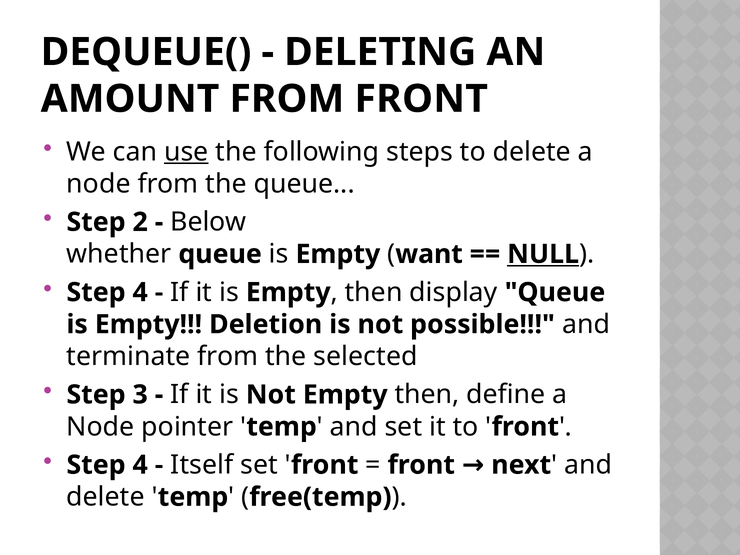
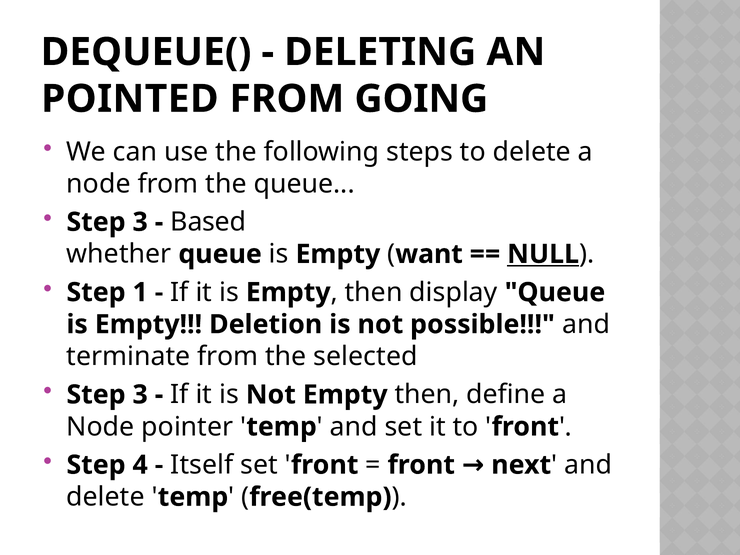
AMOUNT: AMOUNT -> POINTED (130, 99)
FROM FRONT: FRONT -> GOING (421, 99)
use underline: present -> none (186, 152)
2: 2 -> 3 (140, 222)
Below: Below -> Based (208, 222)
4: 4 -> 1 (140, 292)
